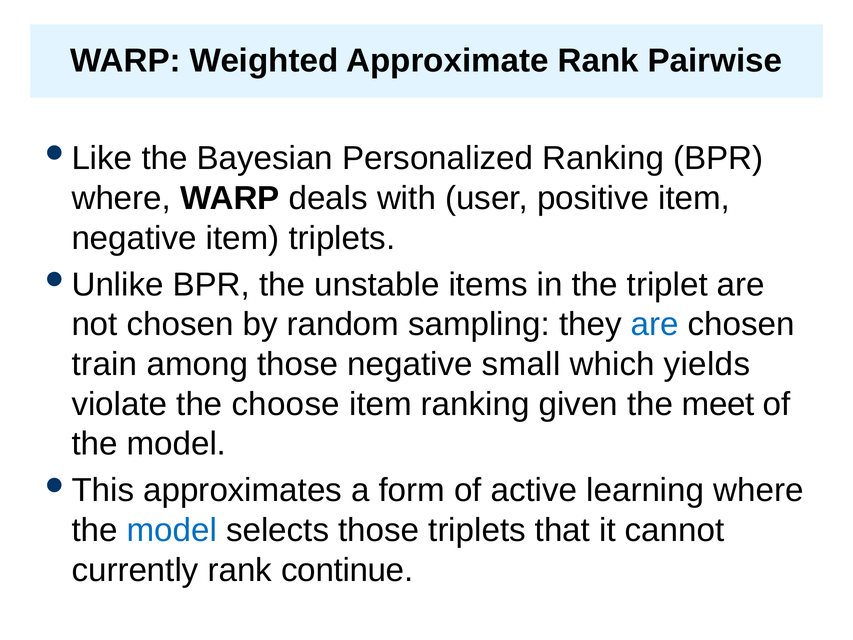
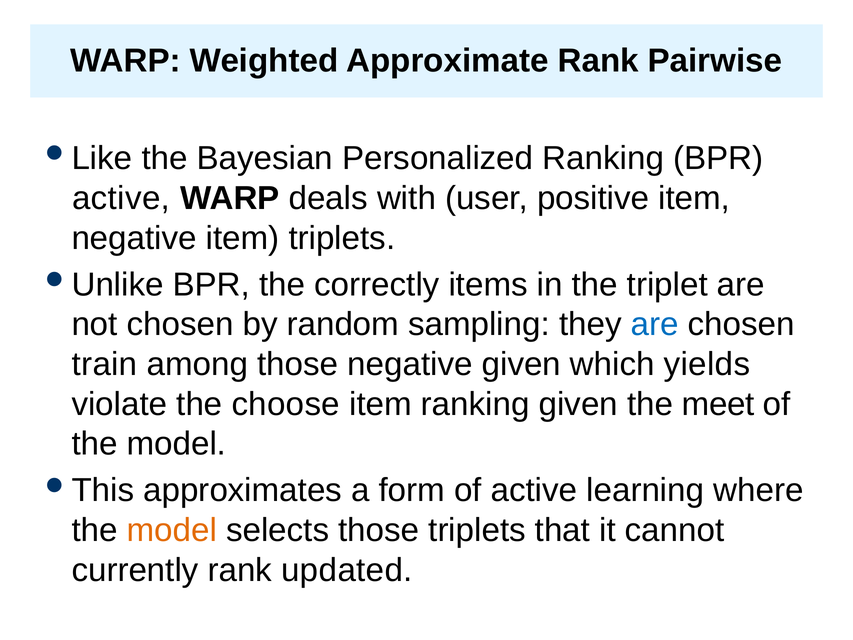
where: where -> active (121, 198)
unstable: unstable -> correctly (377, 284)
negative small: small -> given (521, 364)
model colour: blue -> orange (172, 530)
continue: continue -> updated (347, 570)
